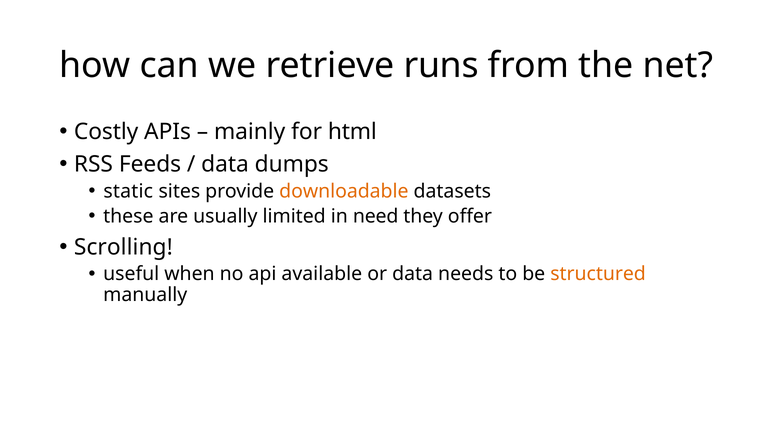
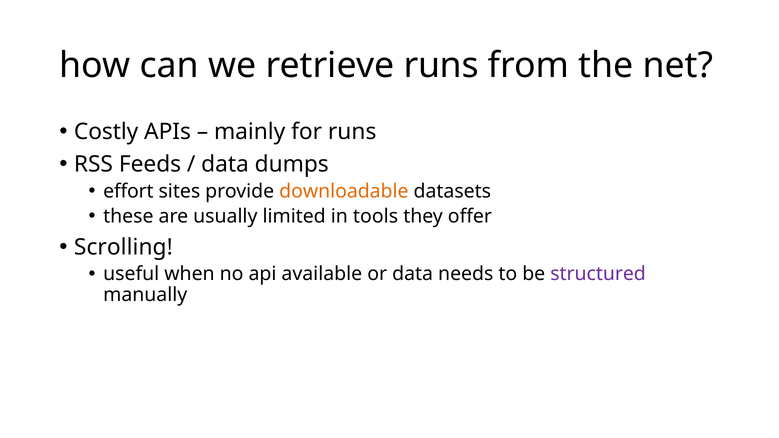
for html: html -> runs (352, 132)
static: static -> effort (128, 191)
need: need -> tools (376, 216)
structured colour: orange -> purple (598, 274)
